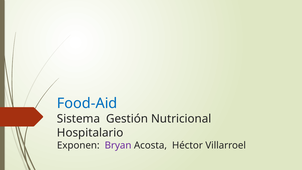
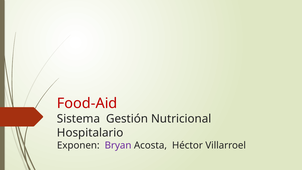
Food-Aid colour: blue -> red (87, 103)
